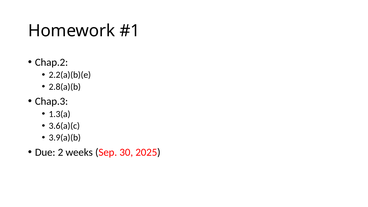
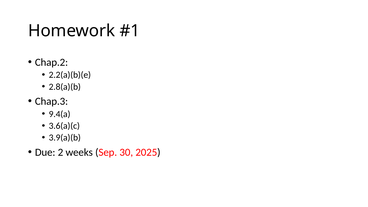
1.3(a: 1.3(a -> 9.4(a (60, 114)
